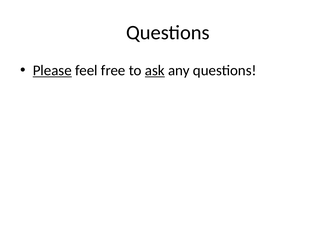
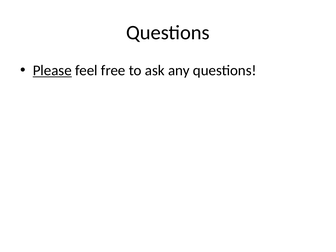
ask underline: present -> none (155, 70)
